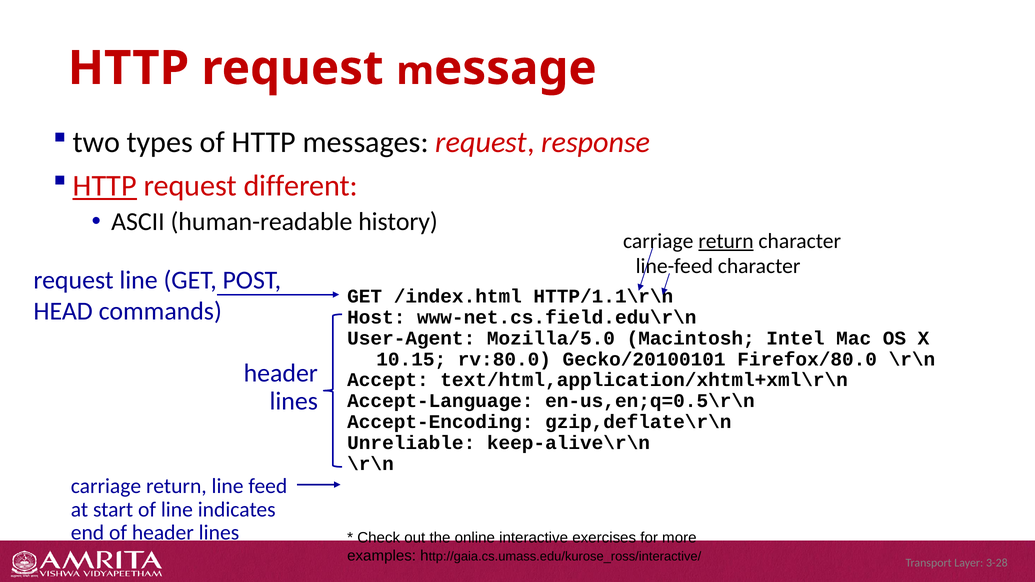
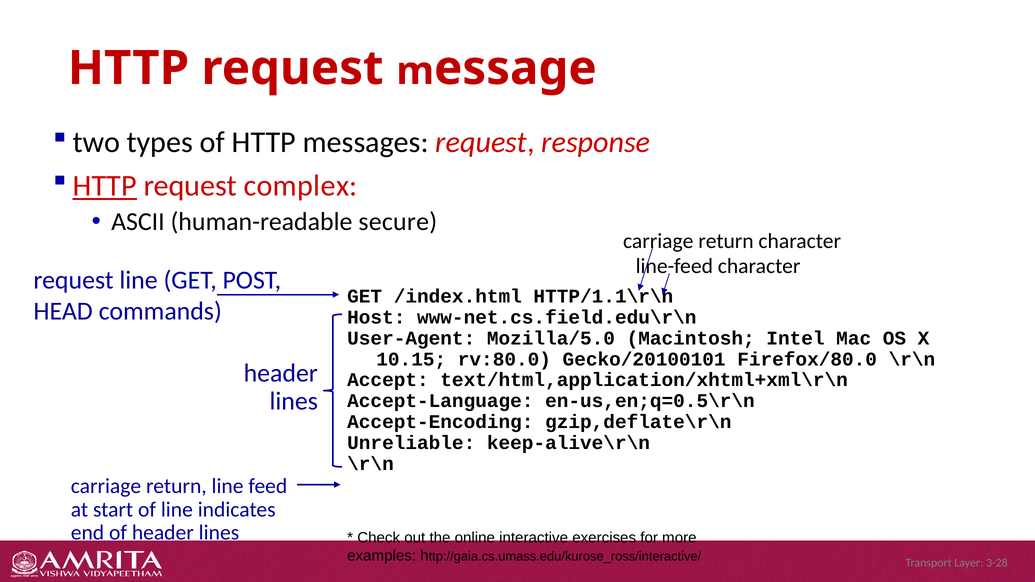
different: different -> complex (301, 186)
history: history -> secure (398, 222)
return underline: present -> none (726, 241)
